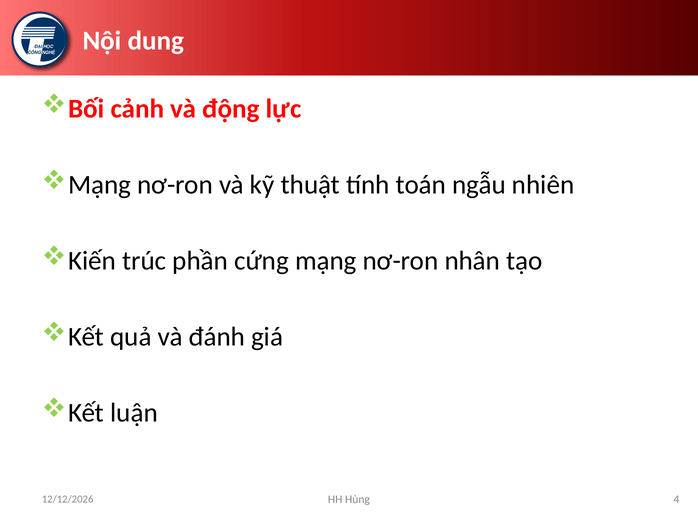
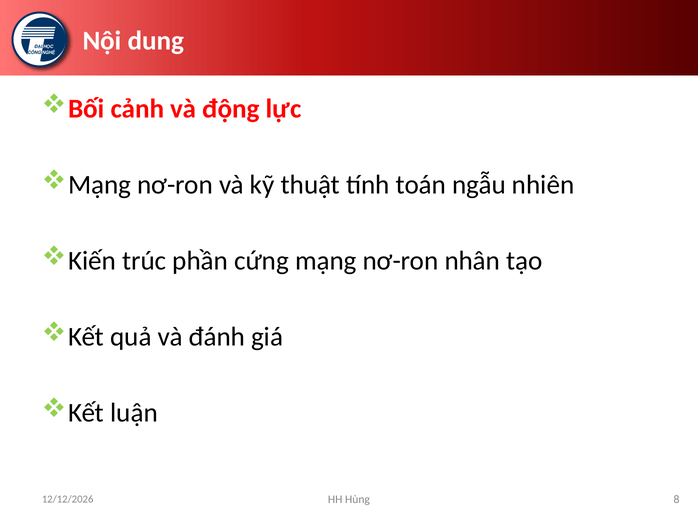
4: 4 -> 8 (677, 500)
